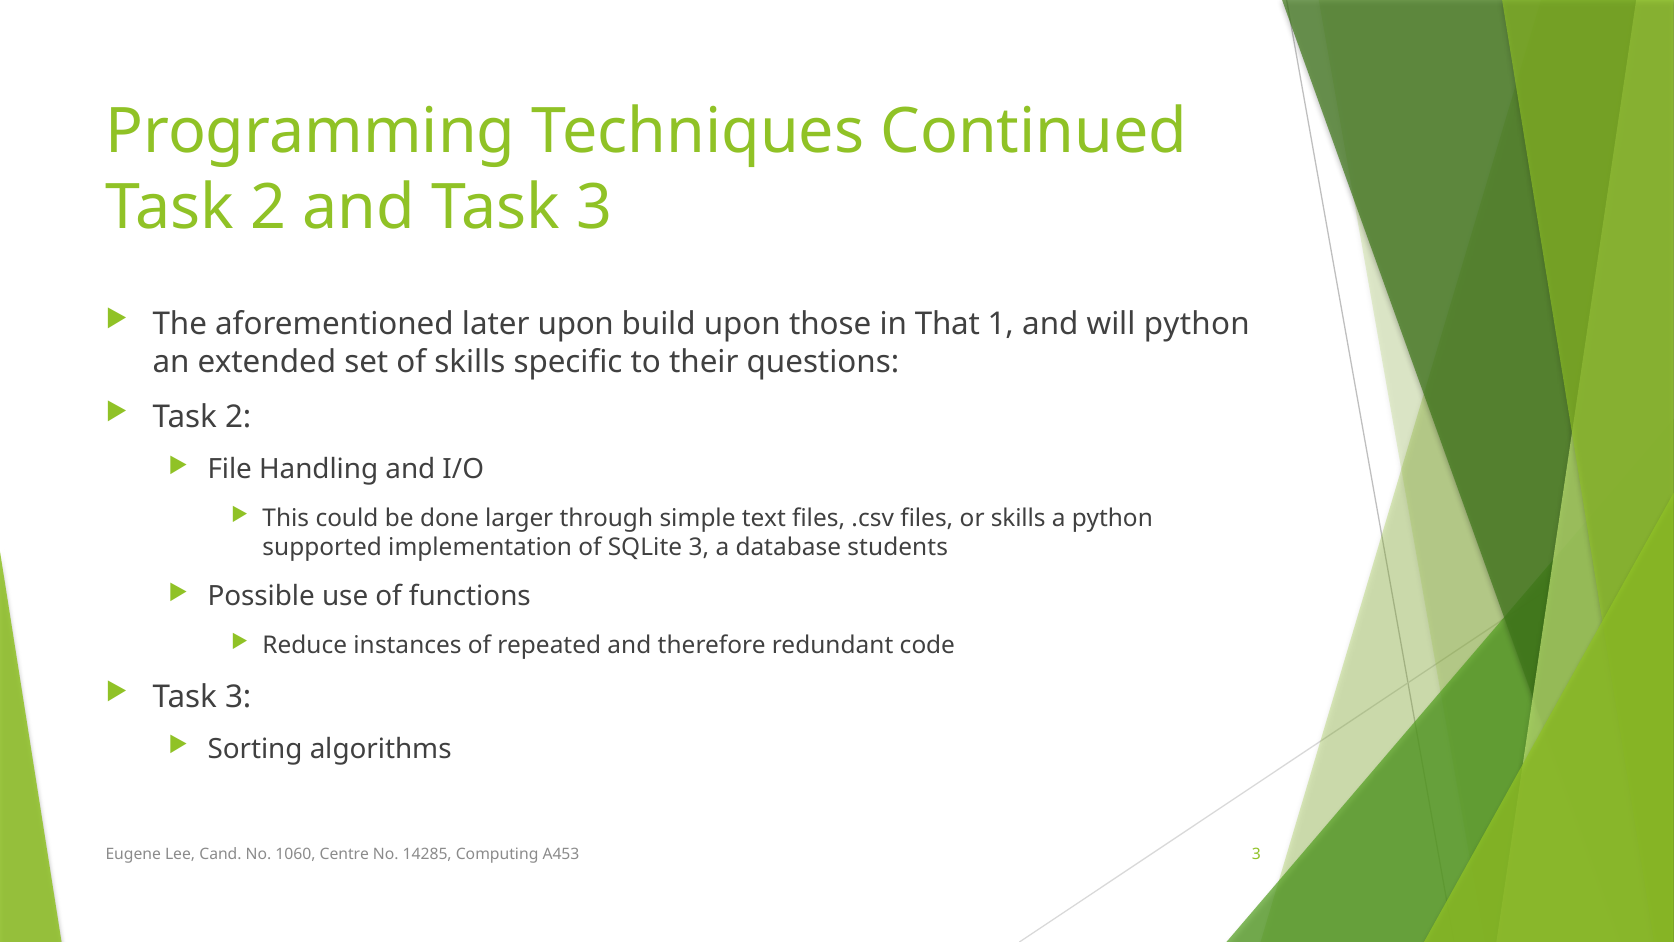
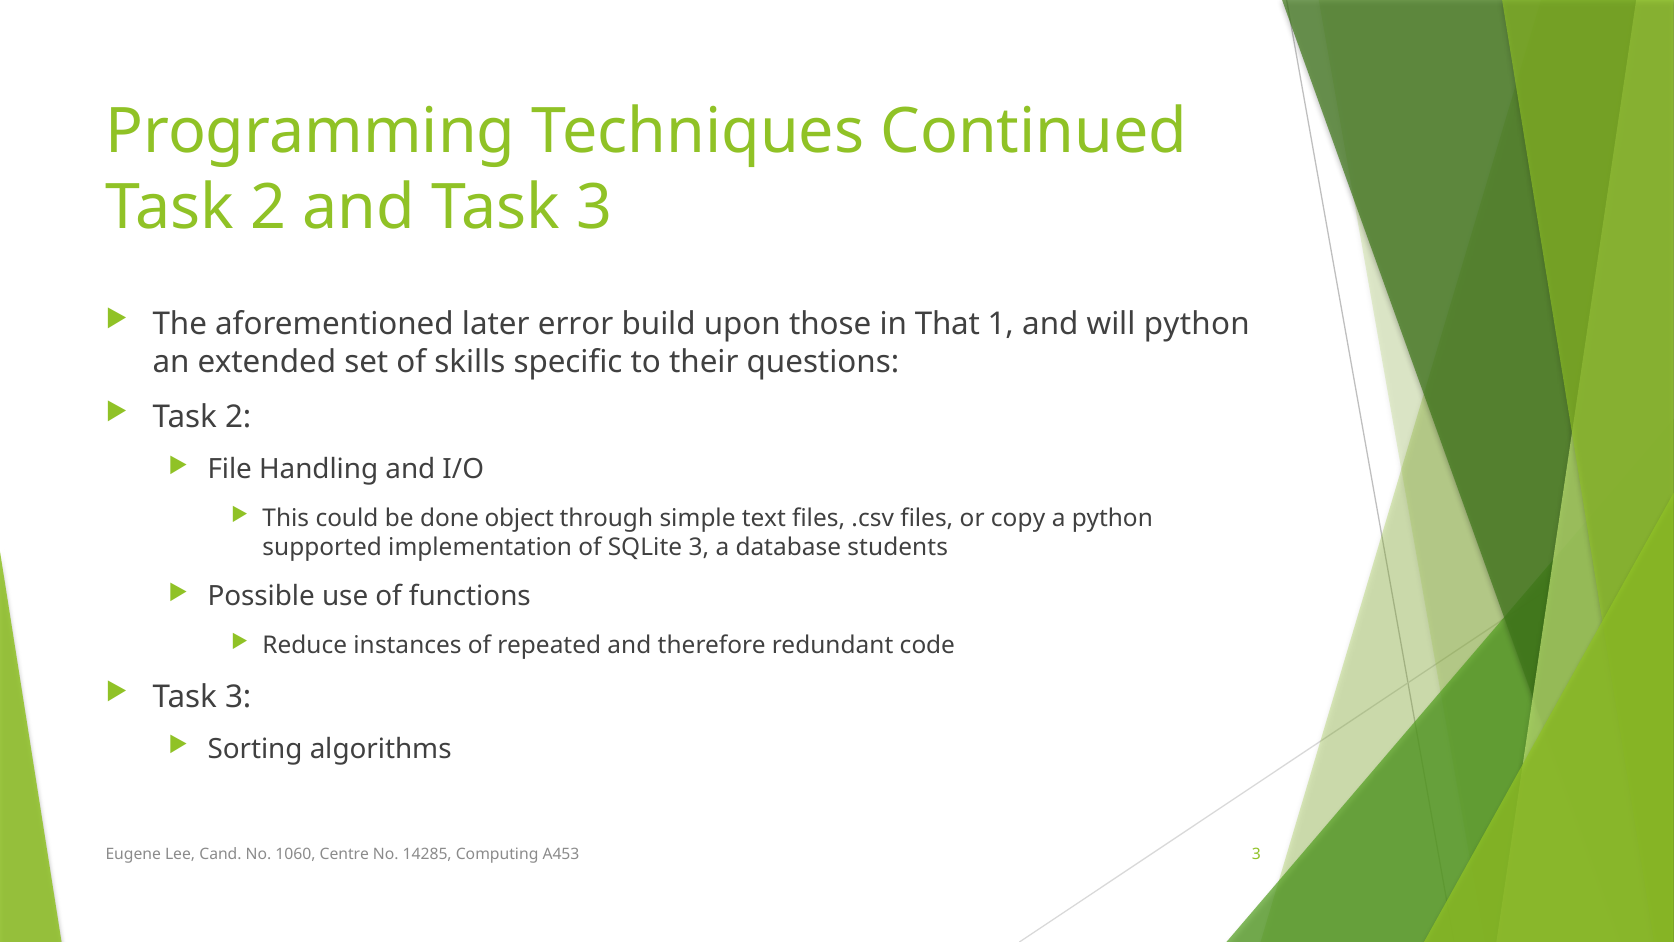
later upon: upon -> error (576, 324)
larger: larger -> object (519, 518)
or skills: skills -> copy (1018, 518)
